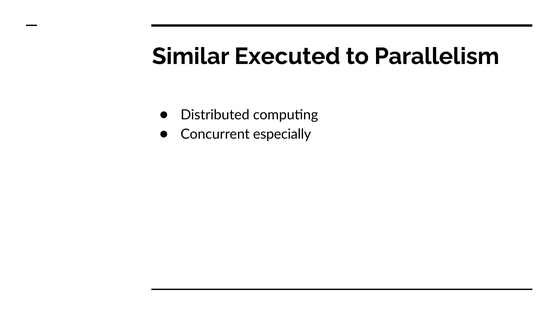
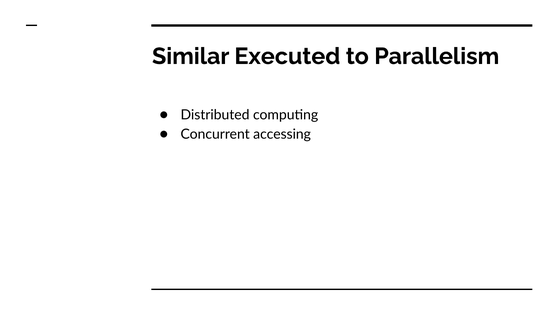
especially: especially -> accessing (282, 134)
